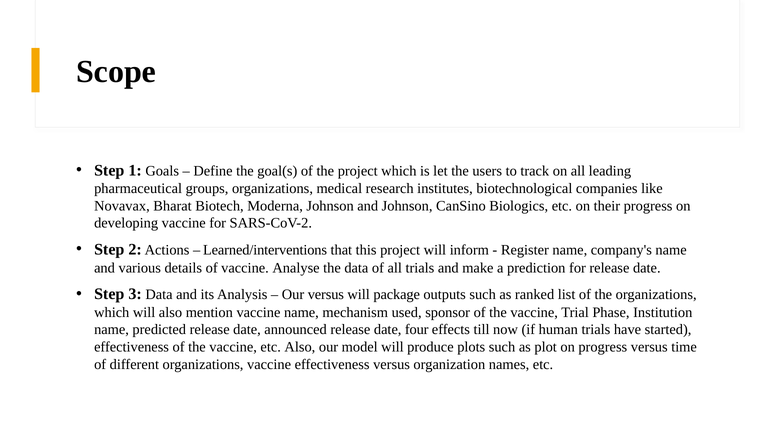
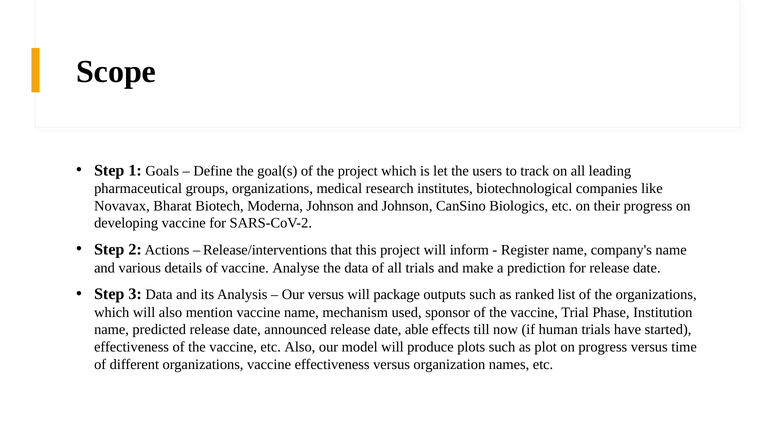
Learned/interventions: Learned/interventions -> Release/interventions (265, 250)
four: four -> able (417, 329)
